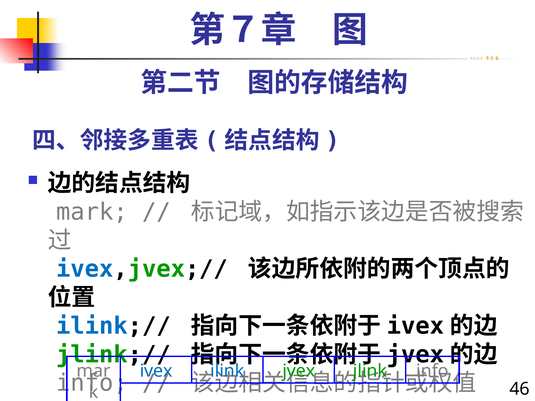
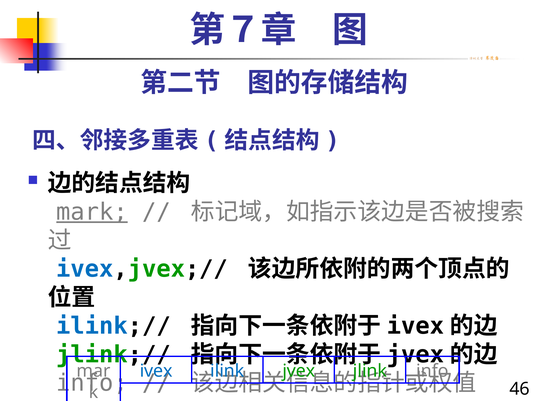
mark underline: none -> present (92, 212)
